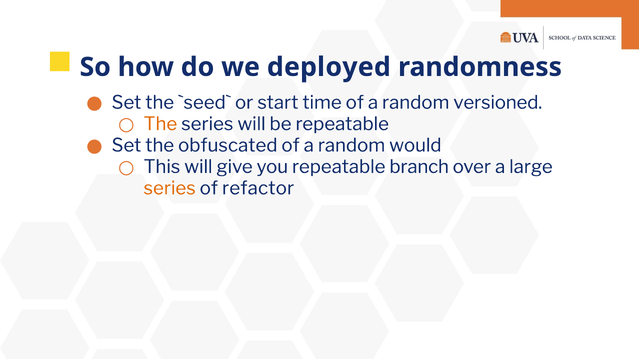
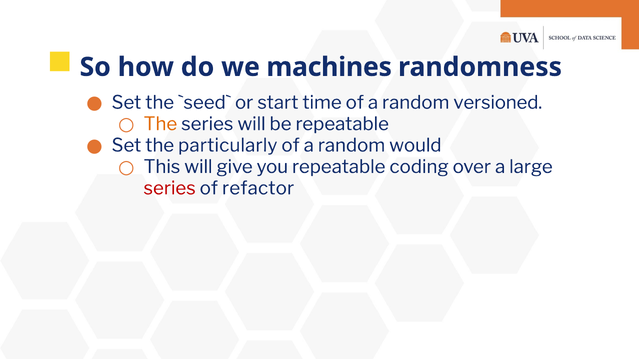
deployed: deployed -> machines (329, 67)
obfuscated: obfuscated -> particularly (228, 146)
branch: branch -> coding (419, 167)
series colour: orange -> red (170, 188)
